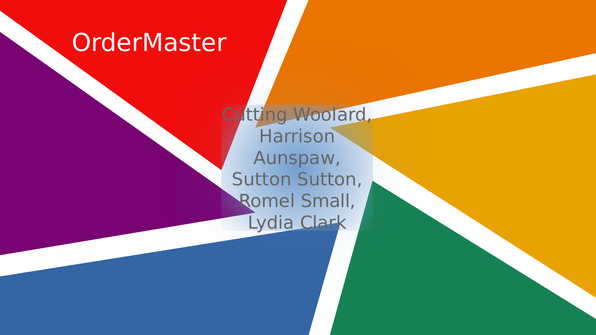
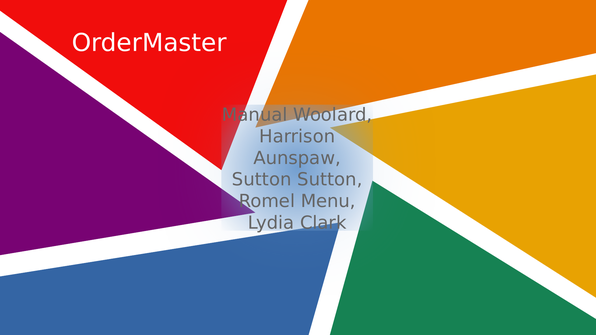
Cutting: Cutting -> Manual (255, 115)
Small: Small -> Menu (328, 201)
